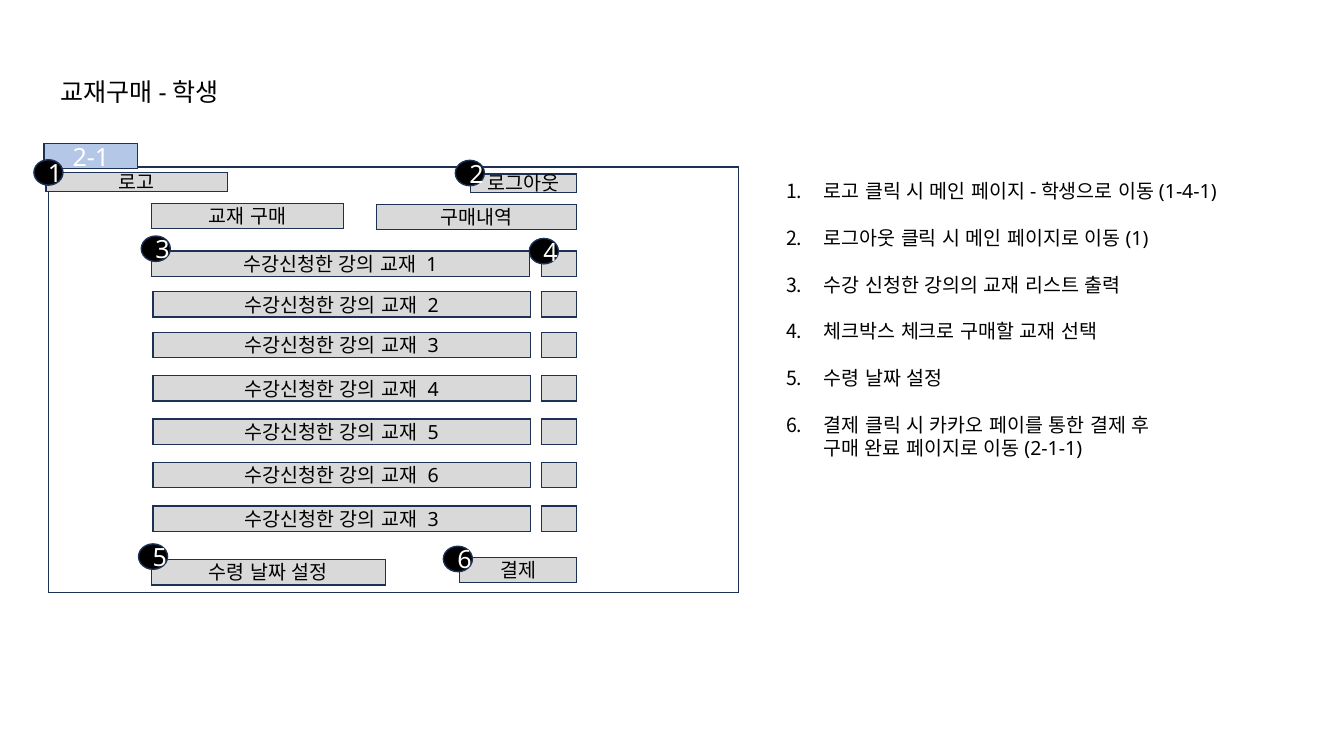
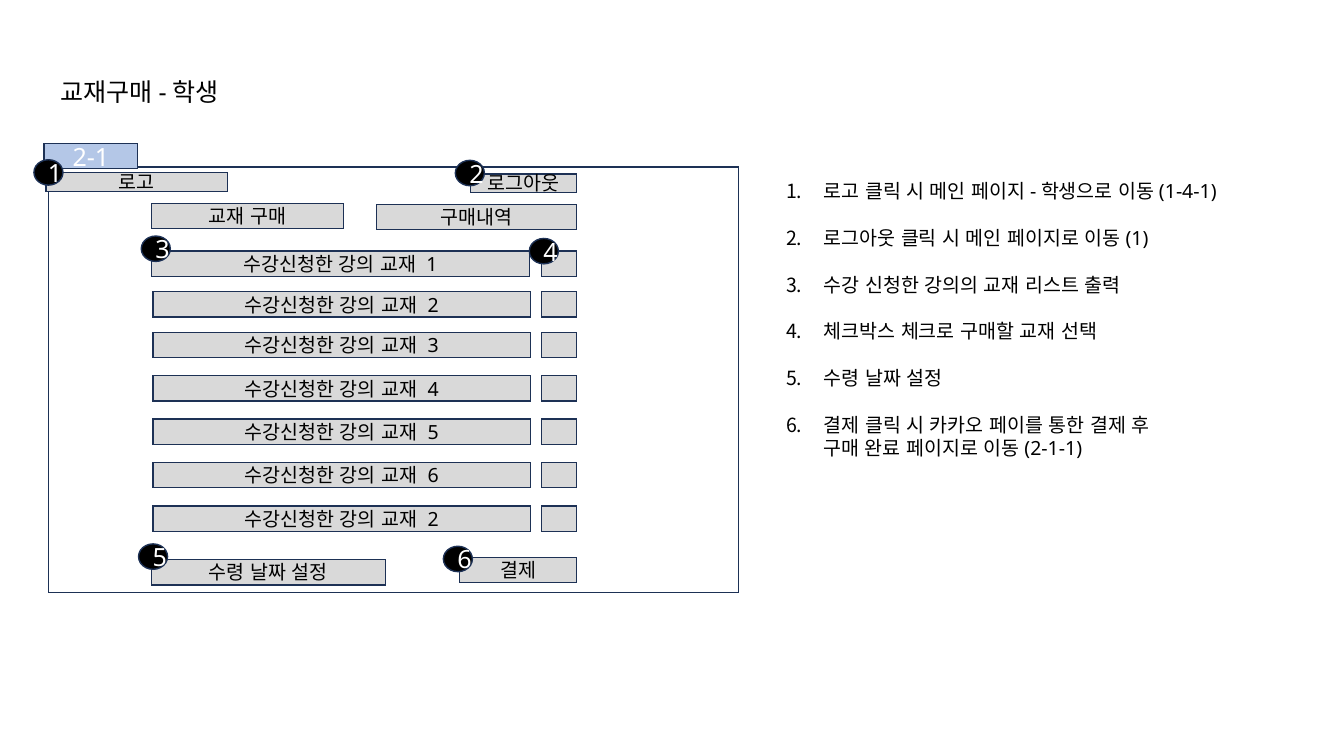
3: 3 -> 2 (433, 520)
